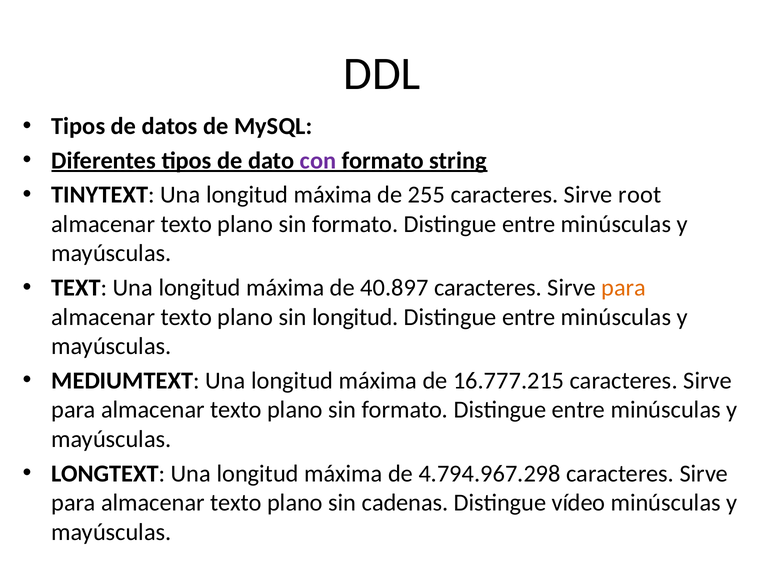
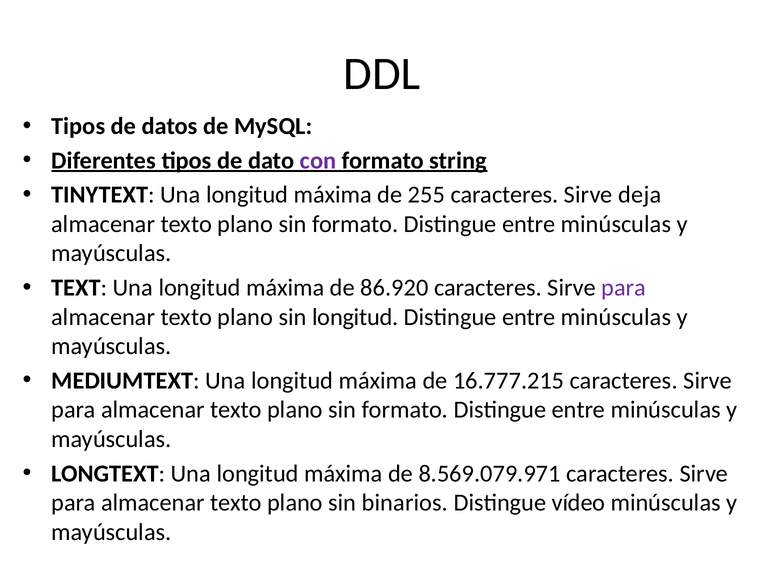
root: root -> deja (640, 195)
40.897: 40.897 -> 86.920 (394, 288)
para colour: orange -> purple (624, 288)
4.794.967.298: 4.794.967.298 -> 8.569.079.971 (490, 474)
cadenas: cadenas -> binarios (405, 503)
